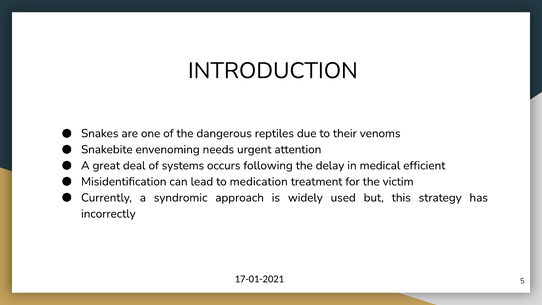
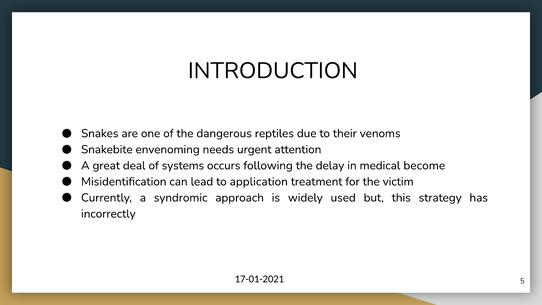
efficient: efficient -> become (424, 165)
medication: medication -> application (259, 182)
